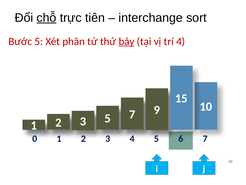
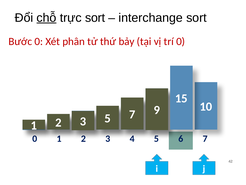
trực tiên: tiên -> sort (95, 18)
Bước 5: 5 -> 0 (39, 41)
bảy underline: present -> none (126, 41)
trí 4: 4 -> 0 (181, 41)
